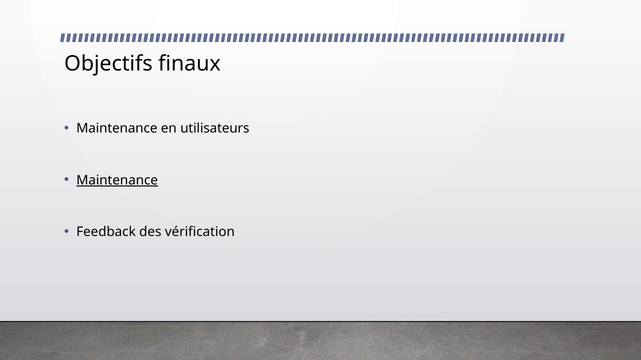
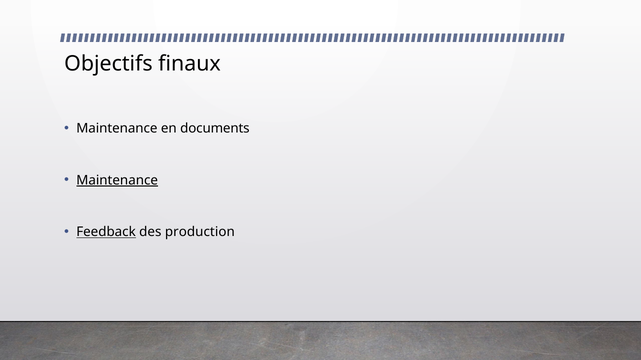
utilisateurs: utilisateurs -> documents (215, 129)
Feedback underline: none -> present (106, 232)
vérification: vérification -> production (200, 232)
